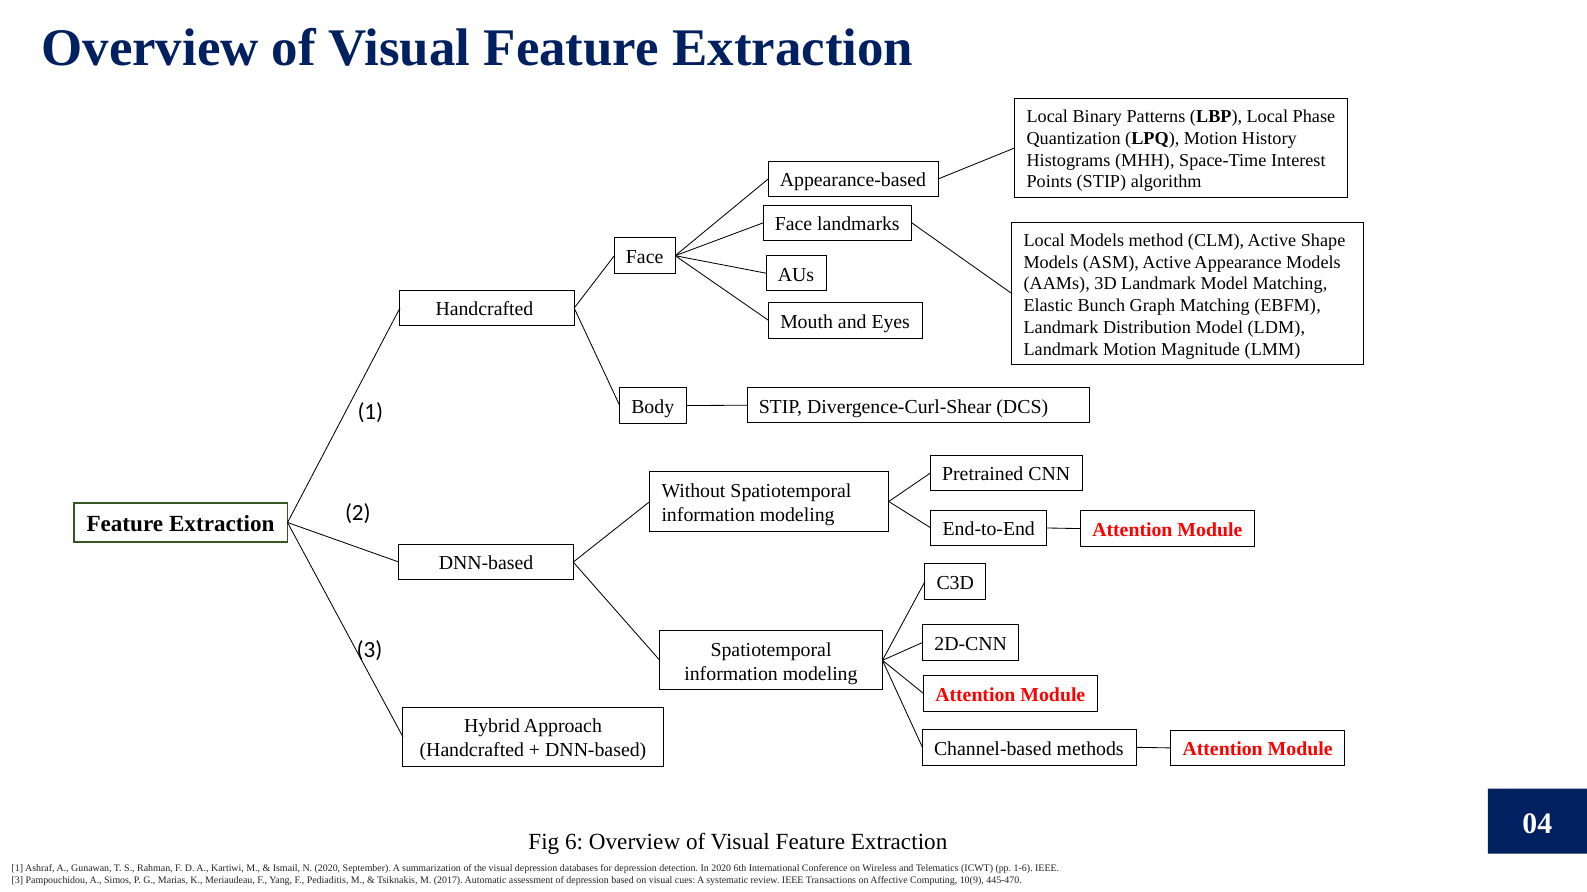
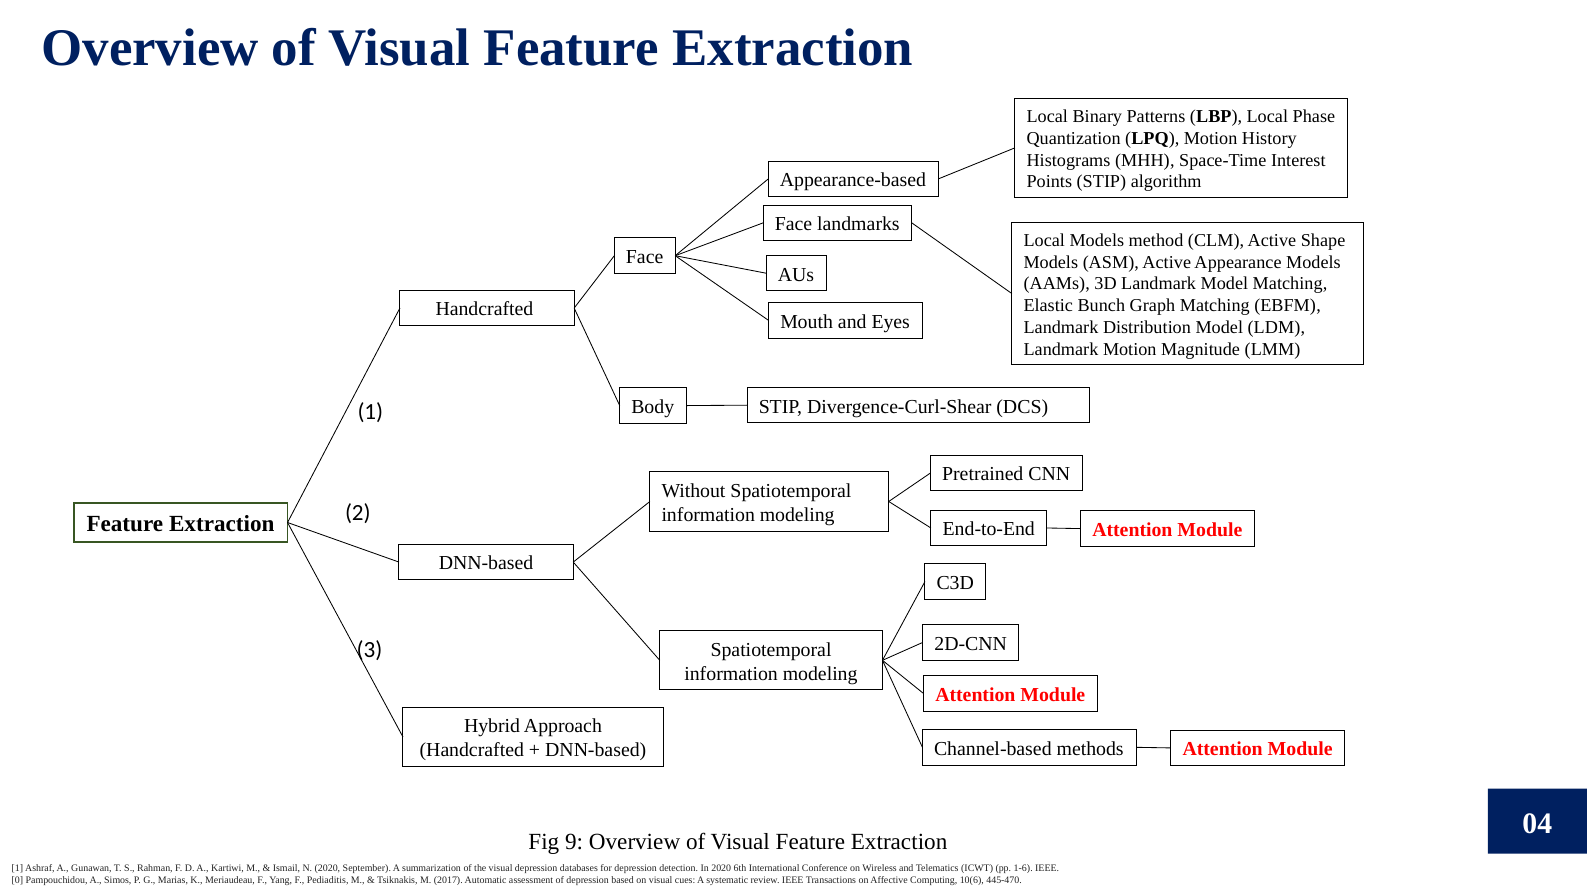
6: 6 -> 9 (574, 842)
3: 3 -> 0 (17, 881)
10(9: 10(9 -> 10(6 (972, 881)
